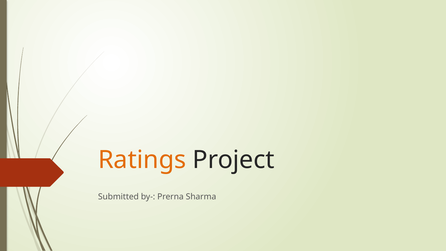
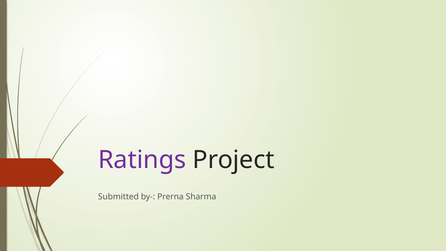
Ratings colour: orange -> purple (142, 160)
